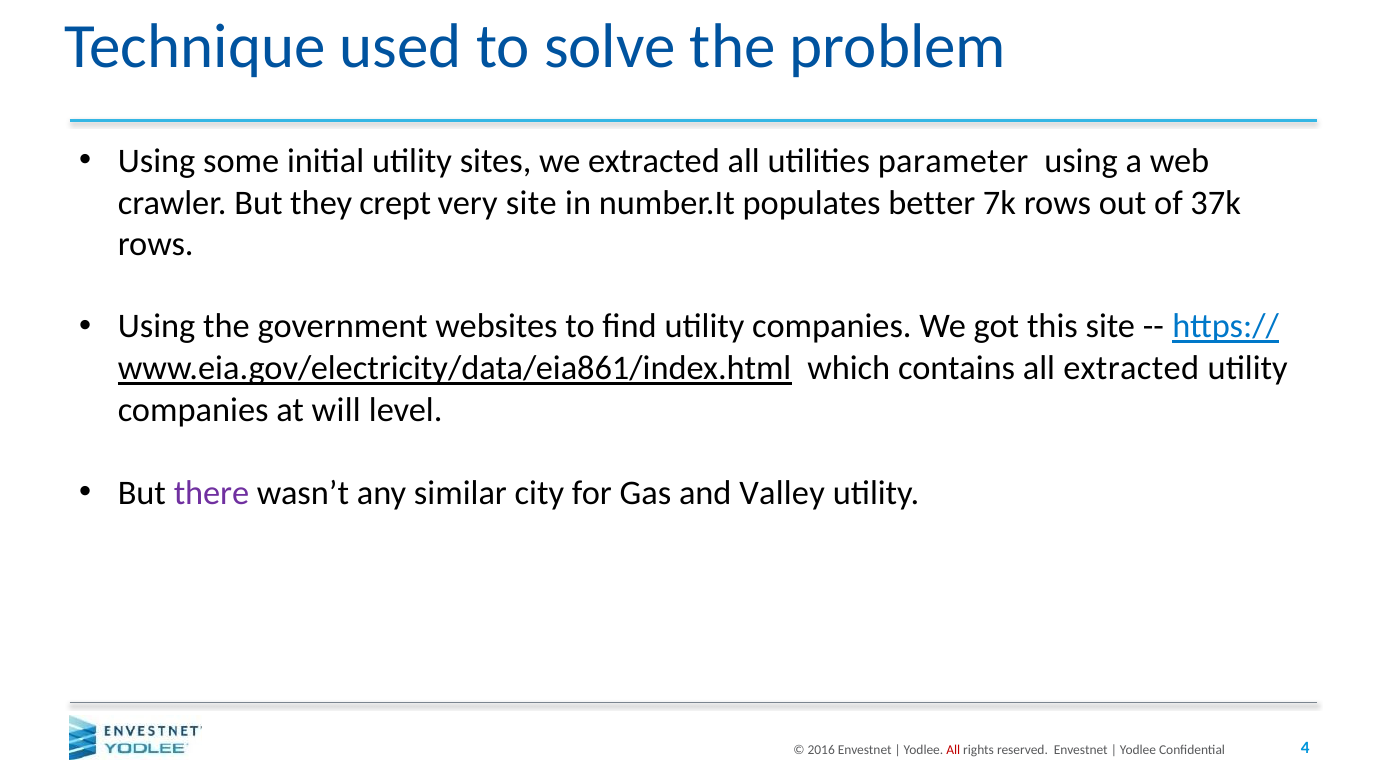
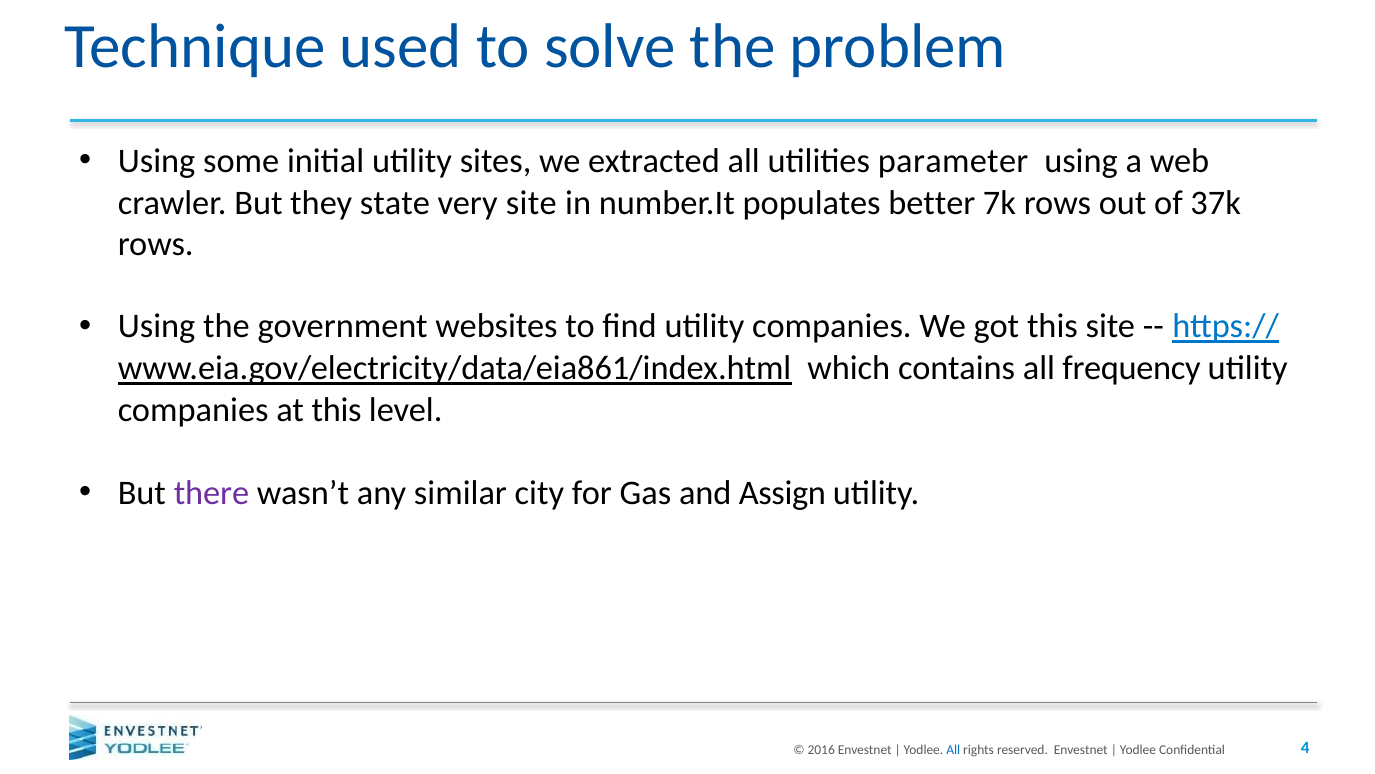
crept: crept -> state (395, 203)
all extracted: extracted -> frequency (1132, 368)
at will: will -> this (337, 410)
Valley: Valley -> Assign (782, 493)
All colour: red -> blue (953, 749)
